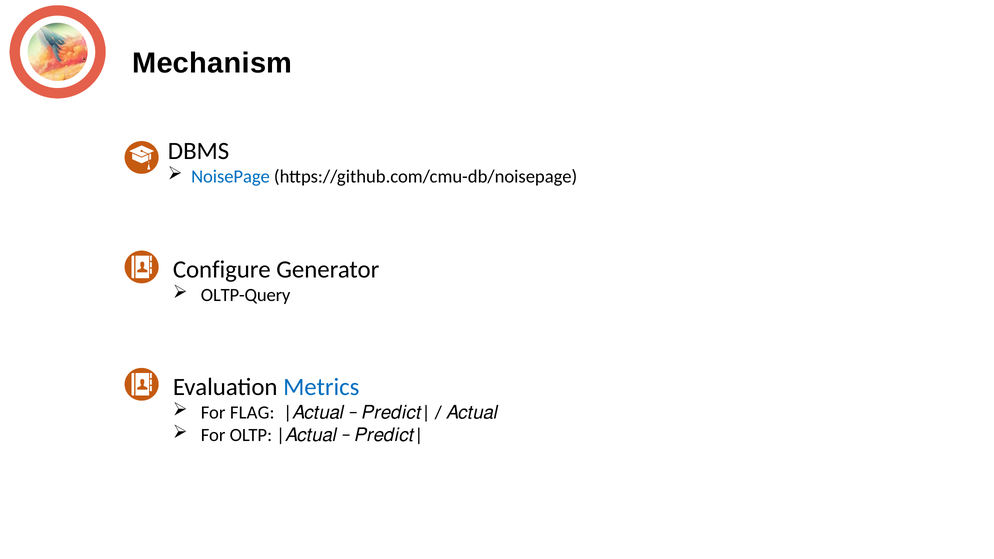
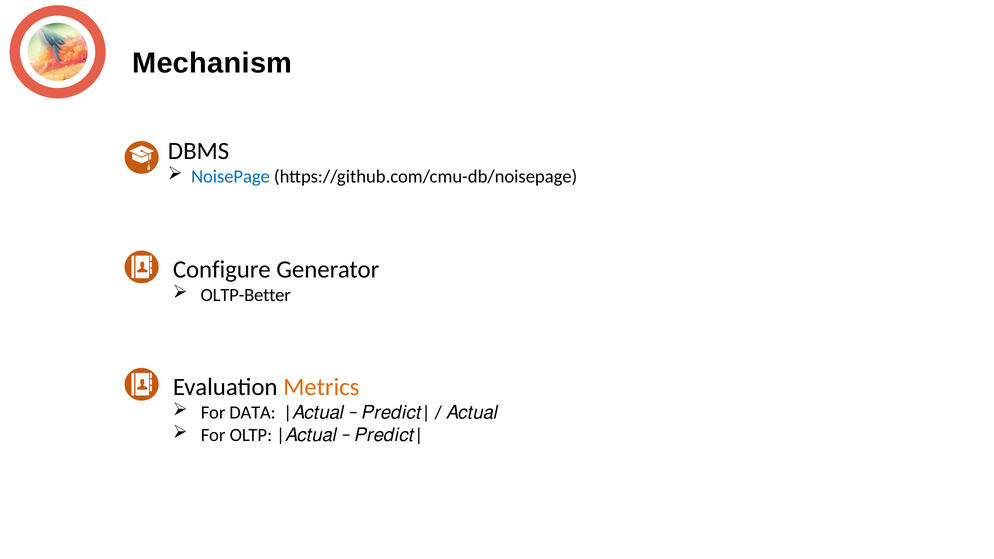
OLTP-Query: OLTP-Query -> OLTP-Better (246, 295)
Metrics colour: blue -> orange (321, 387)
FLAG: FLAG -> DATA (252, 413)
